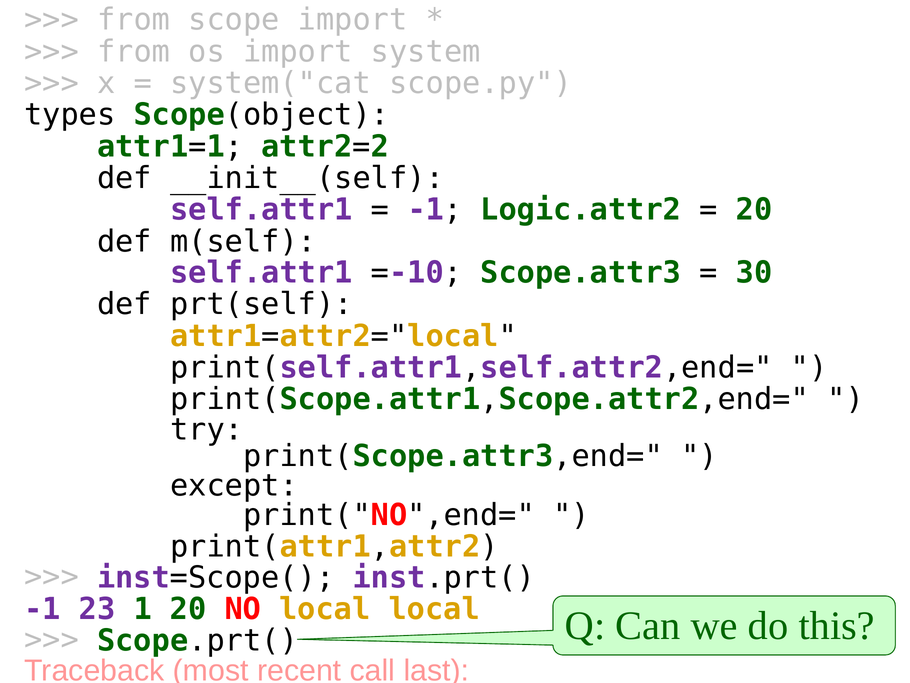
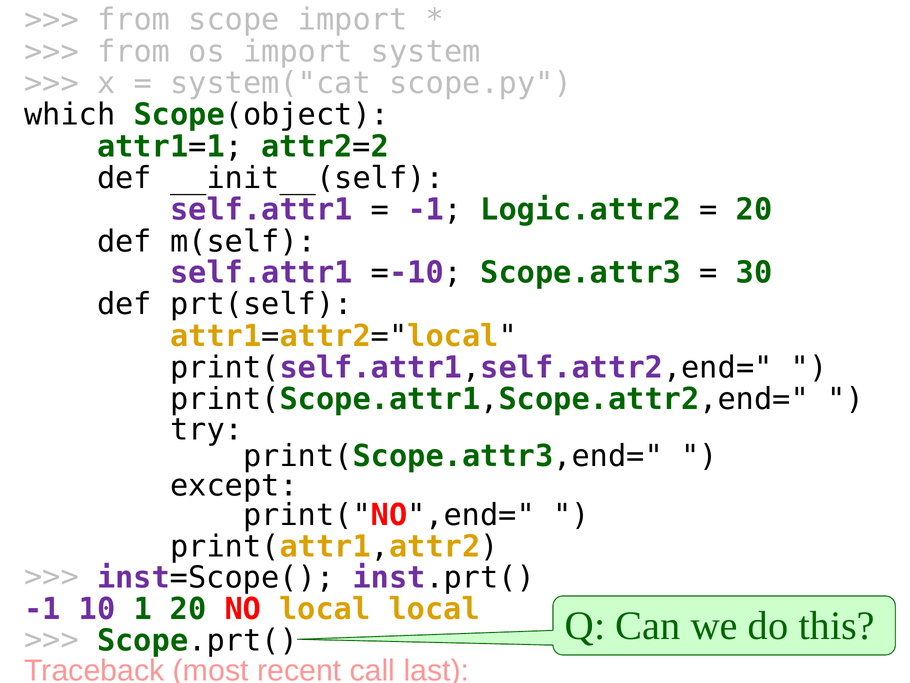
types: types -> which (70, 115)
23: 23 -> 10 (97, 609)
